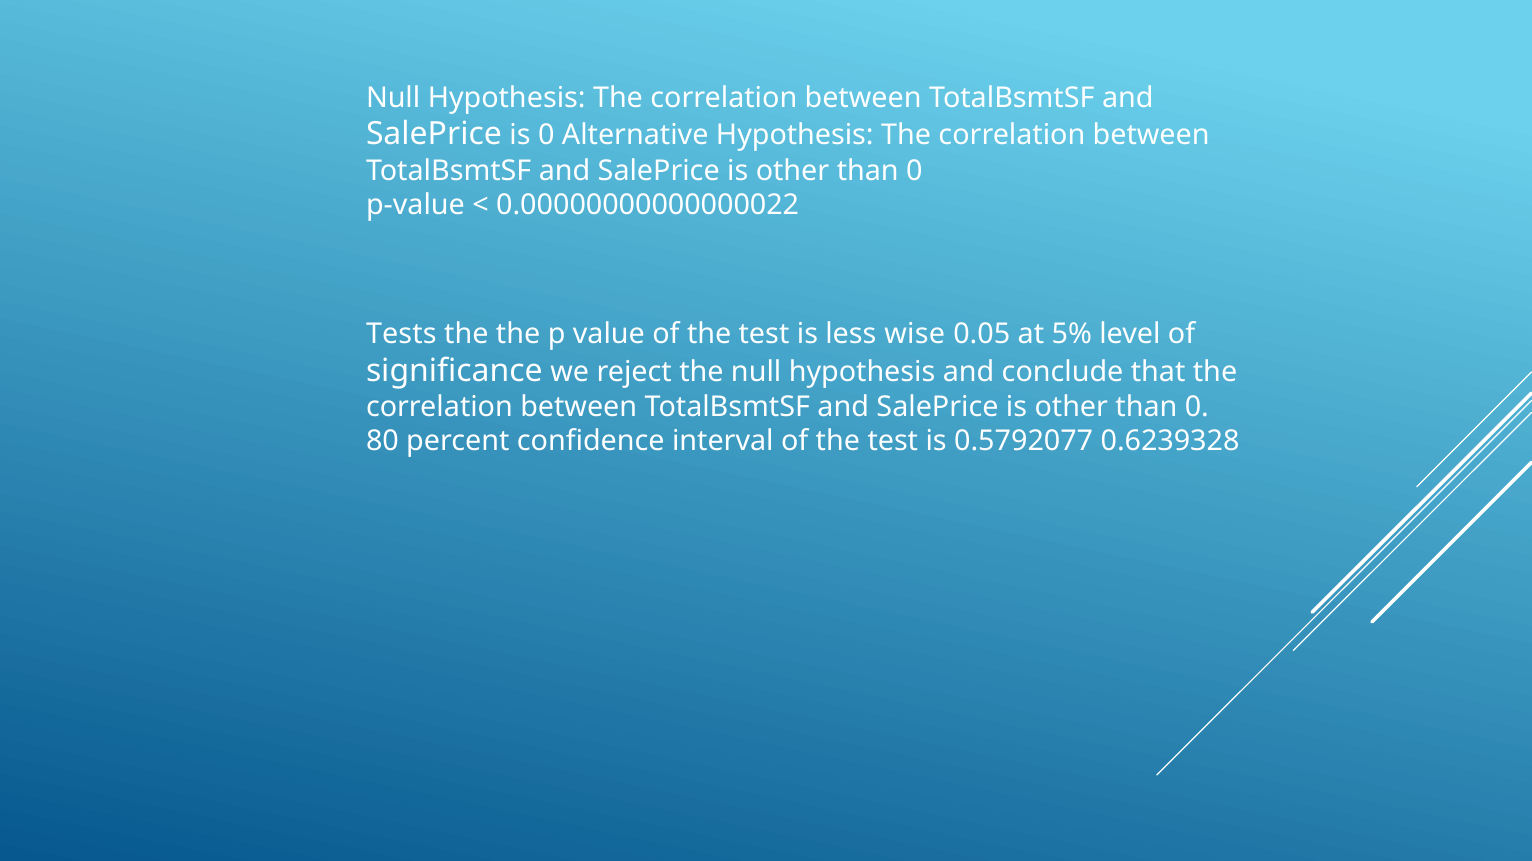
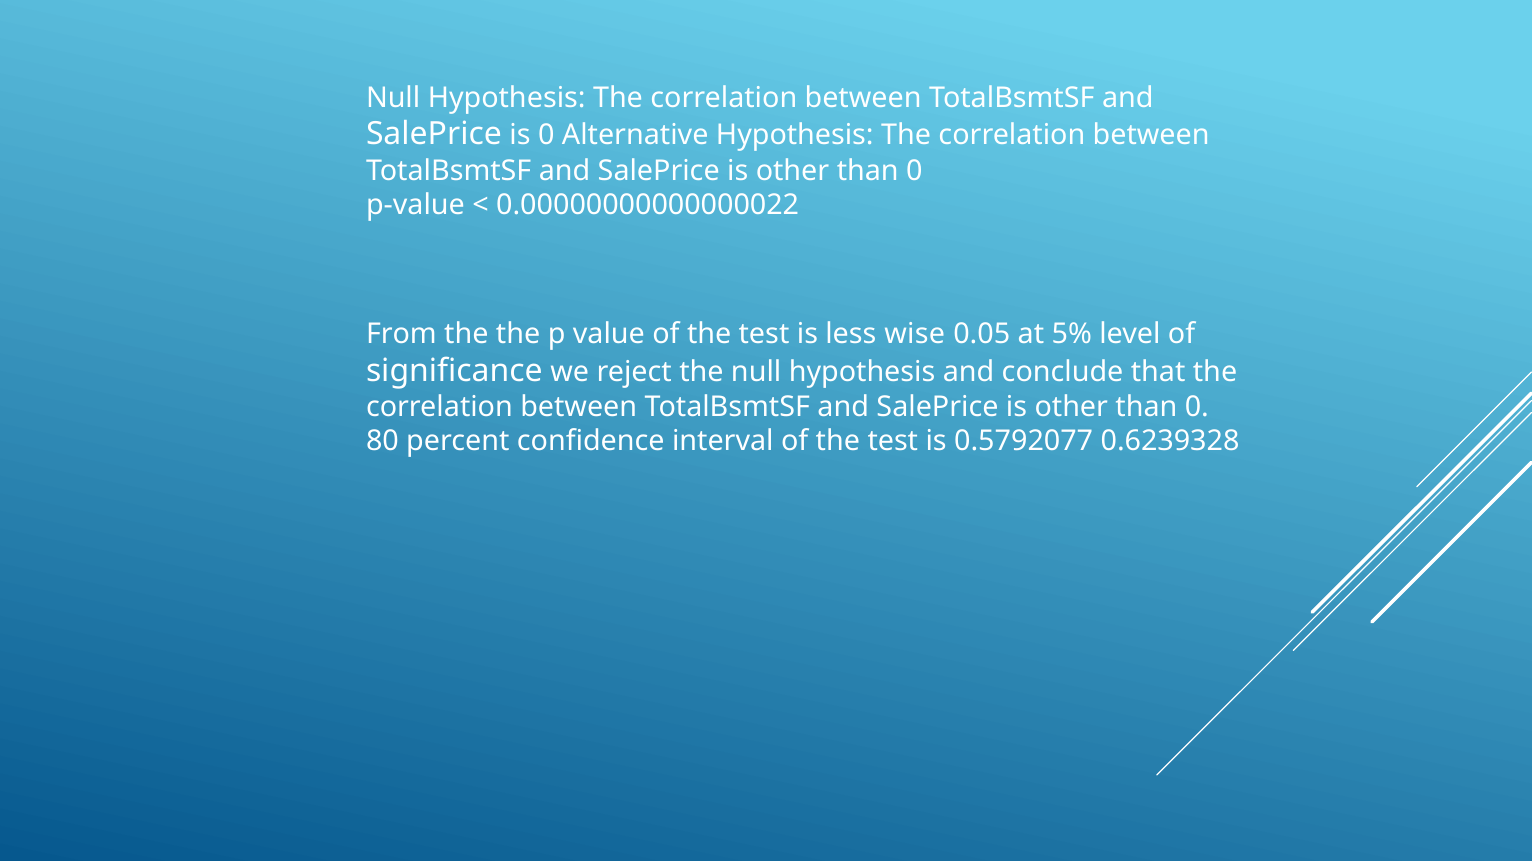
Tests: Tests -> From (401, 335)
